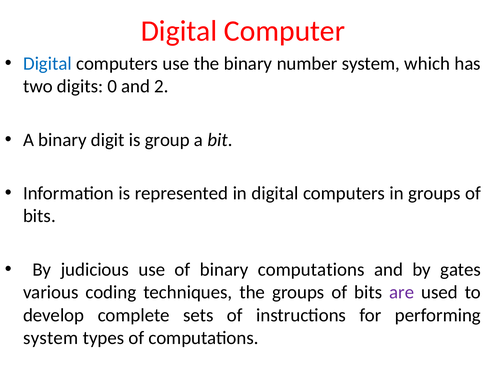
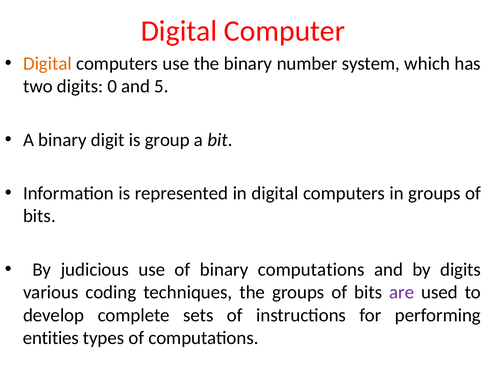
Digital colour: blue -> orange (47, 63)
2: 2 -> 5 (161, 86)
by gates: gates -> digits (461, 269)
system: system -> entities (51, 337)
